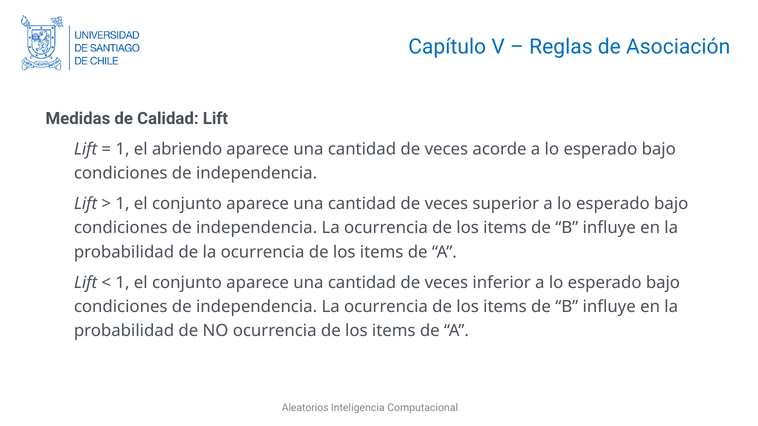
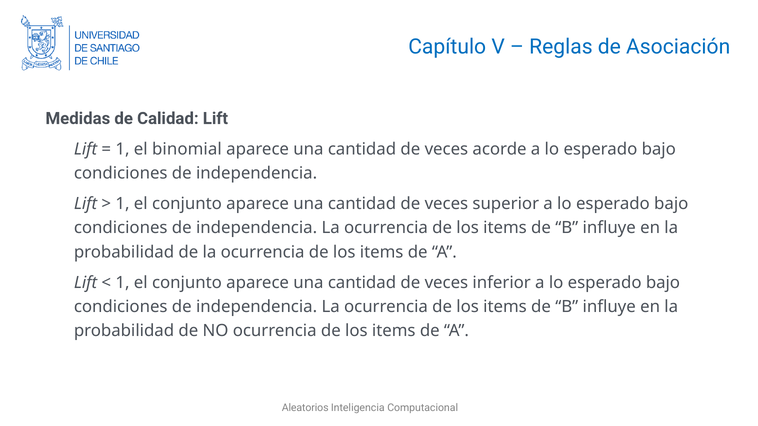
abriendo: abriendo -> binomial (187, 149)
